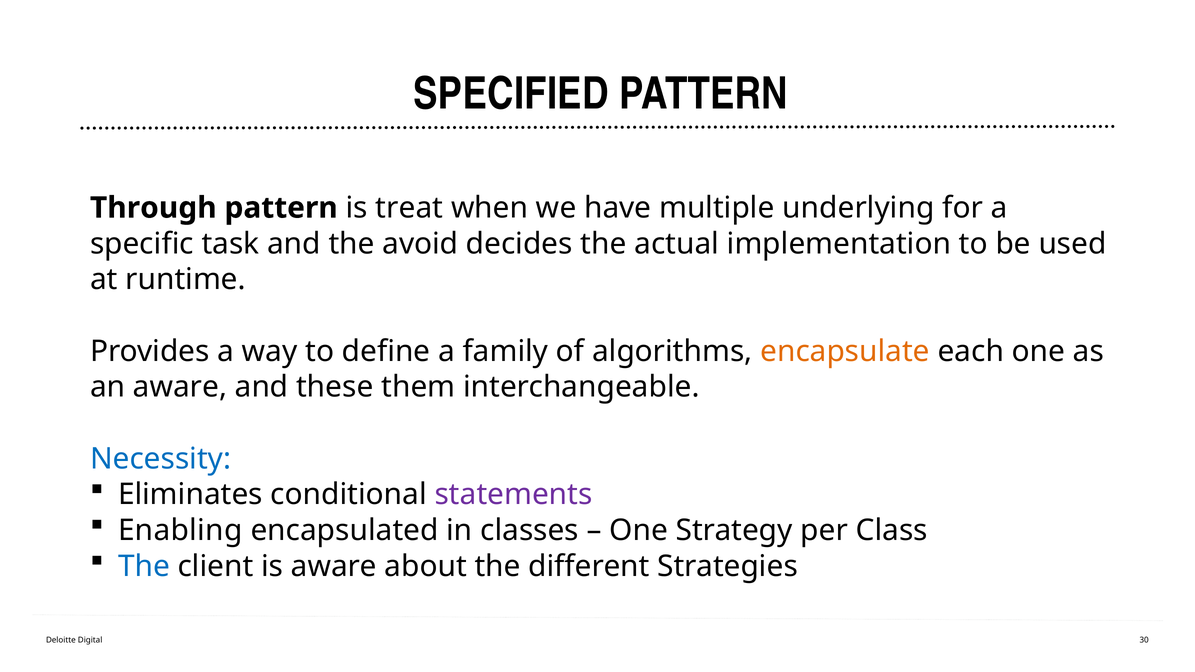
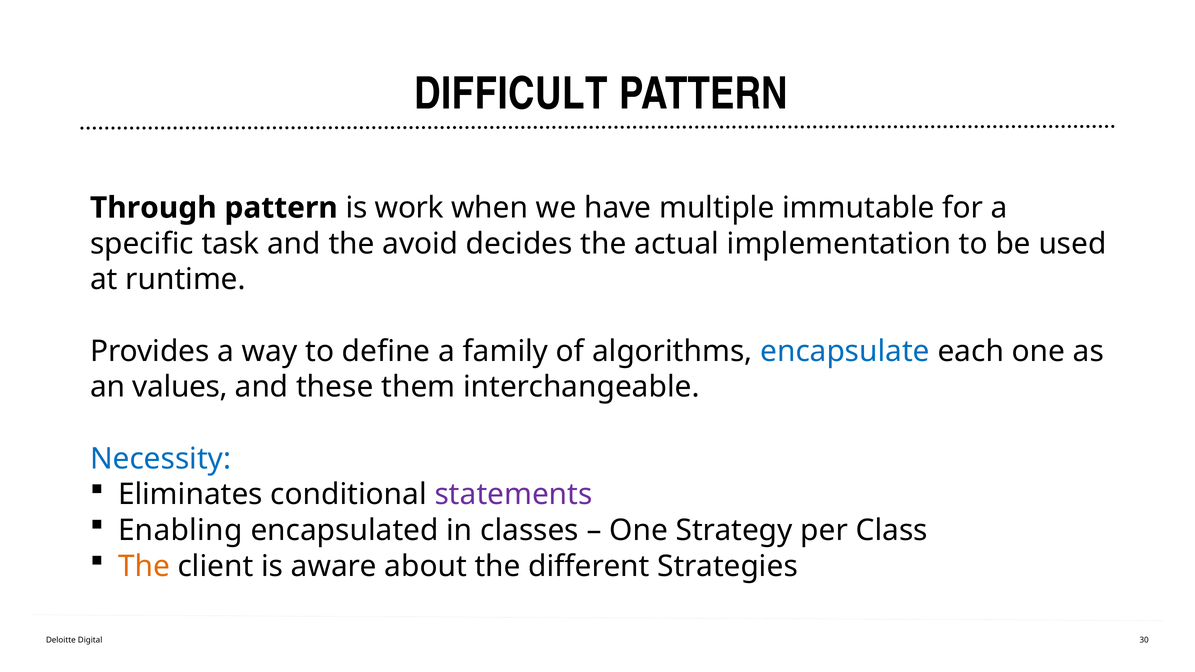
SPECIFIED: SPECIFIED -> DIFFICULT (511, 94)
treat: treat -> work (409, 208)
underlying: underlying -> immutable (858, 208)
encapsulate colour: orange -> blue (845, 351)
an aware: aware -> values (180, 387)
The colour: blue -> orange (144, 566)
